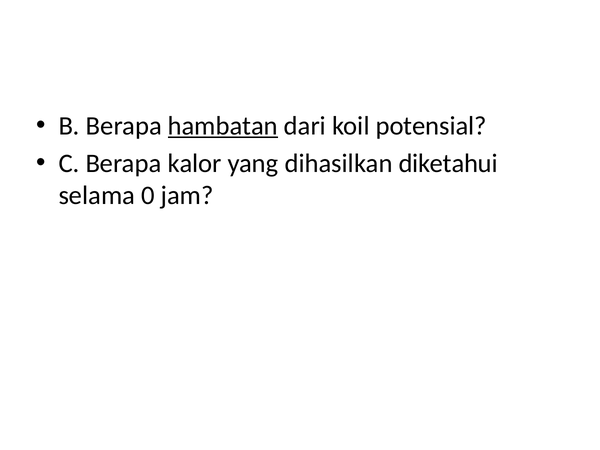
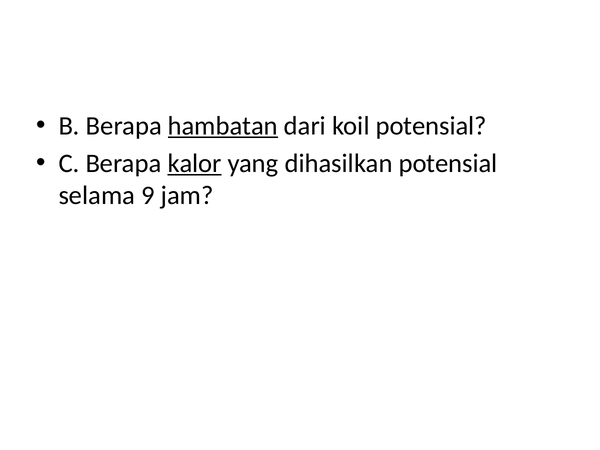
kalor underline: none -> present (195, 163)
dihasilkan diketahui: diketahui -> potensial (448, 163)
0: 0 -> 9 (148, 195)
